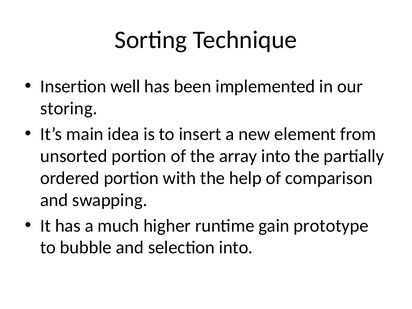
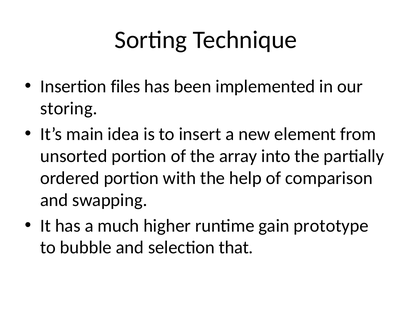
well: well -> files (125, 86)
selection into: into -> that (236, 248)
